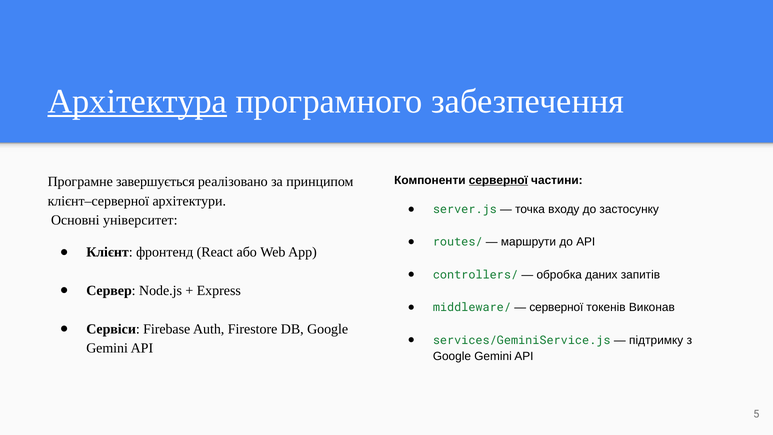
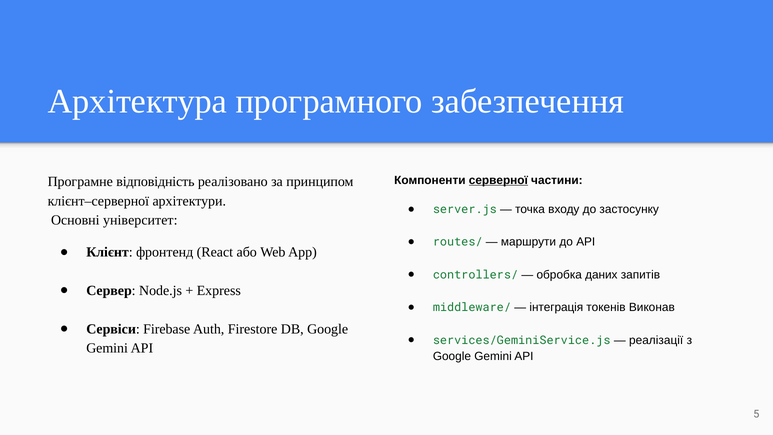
Архітектура underline: present -> none (137, 101)
завершується: завершується -> відповідність (155, 182)
серверної: серверної -> інтеграція (556, 307)
підтримку: підтримку -> реалізації (656, 340)
